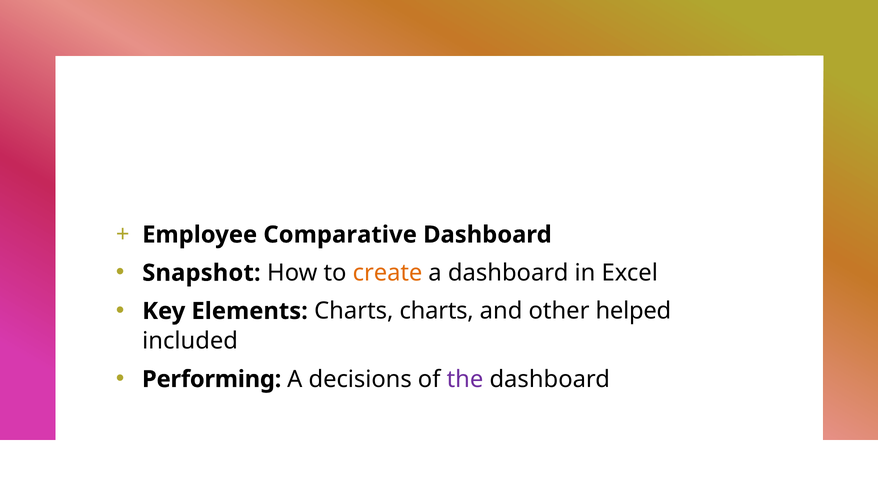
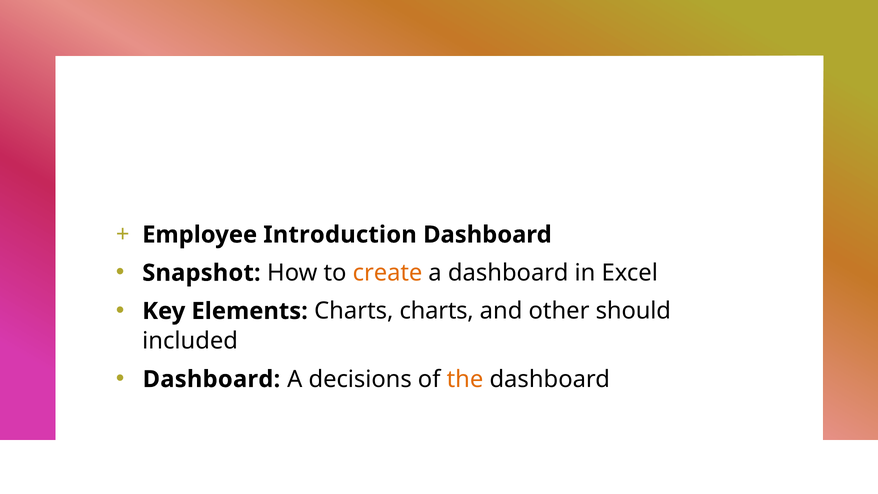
Comparative: Comparative -> Introduction (340, 235)
helped: helped -> should (633, 311)
Performing: Performing -> Dashboard (211, 379)
the colour: purple -> orange (465, 379)
